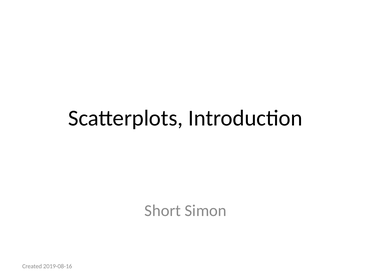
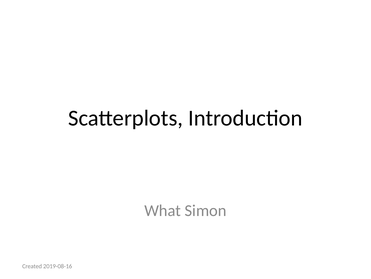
Short: Short -> What (163, 210)
